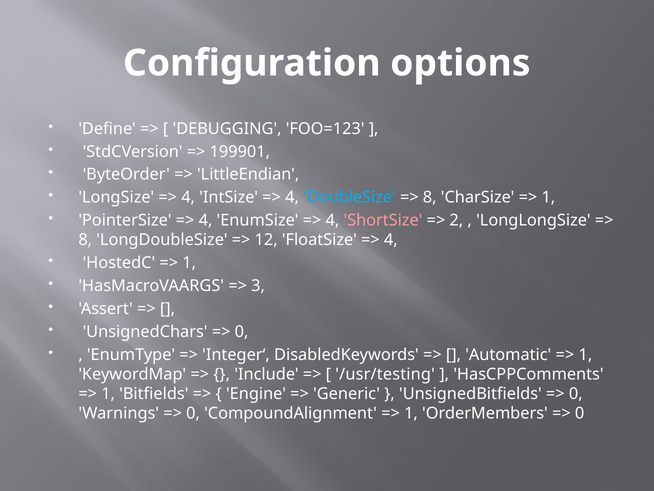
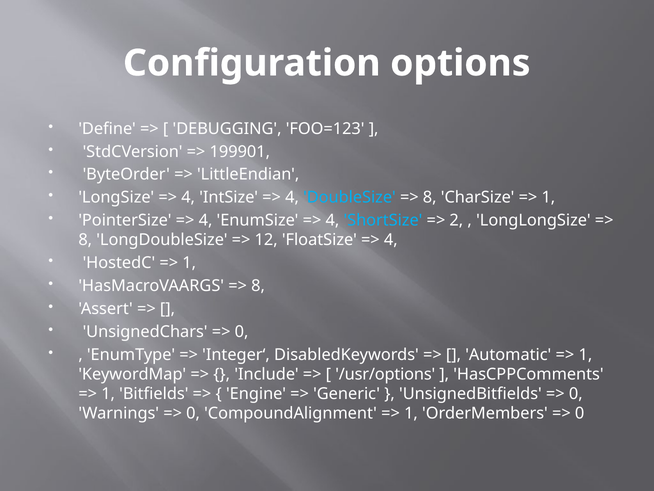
ShortSize colour: pink -> light blue (383, 220)
3: 3 -> 8 (258, 286)
/usr/testing: /usr/testing -> /usr/options (385, 374)
